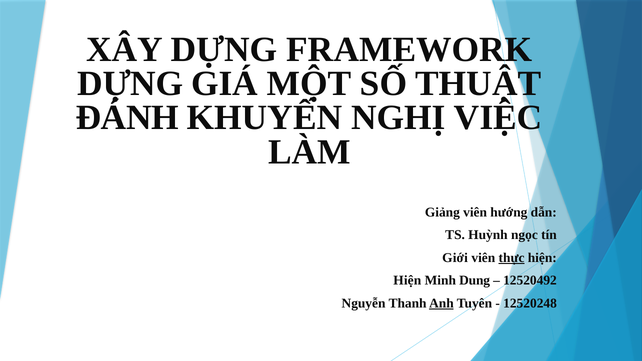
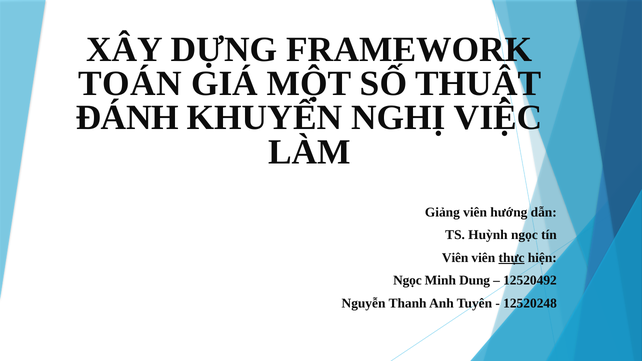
DỰNG: DỰNG -> TOÁN (130, 84)
Giới: Giới -> Viên (455, 258)
Hiện: Hiện -> Ngọc (407, 281)
Anh underline: present -> none (441, 303)
